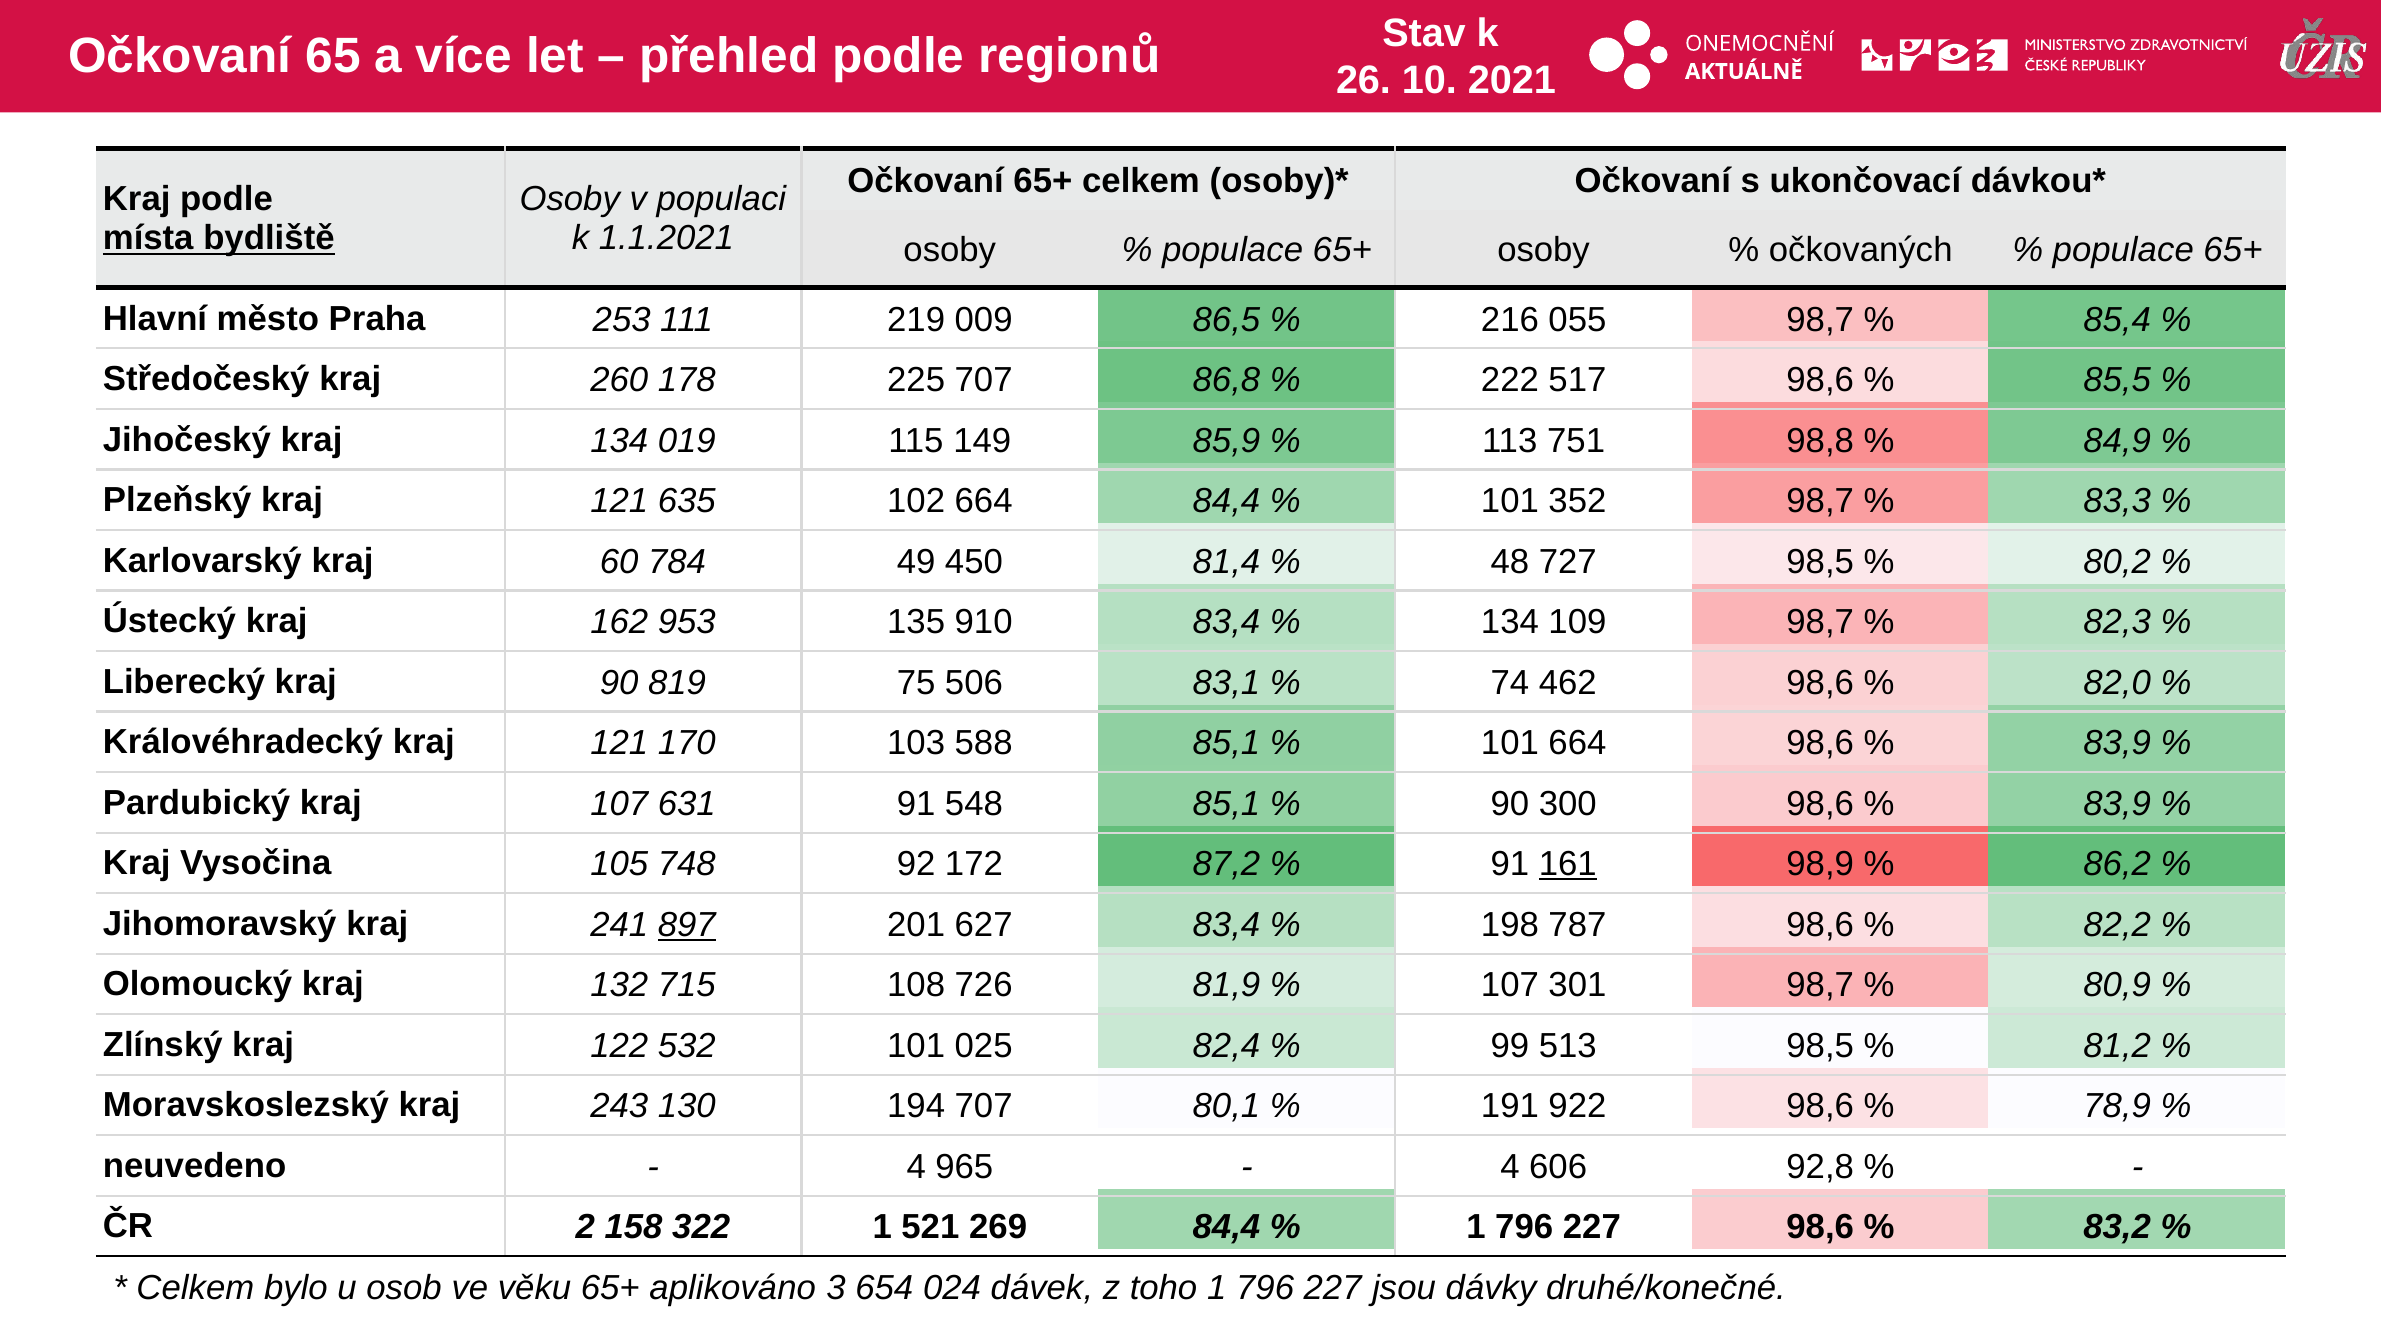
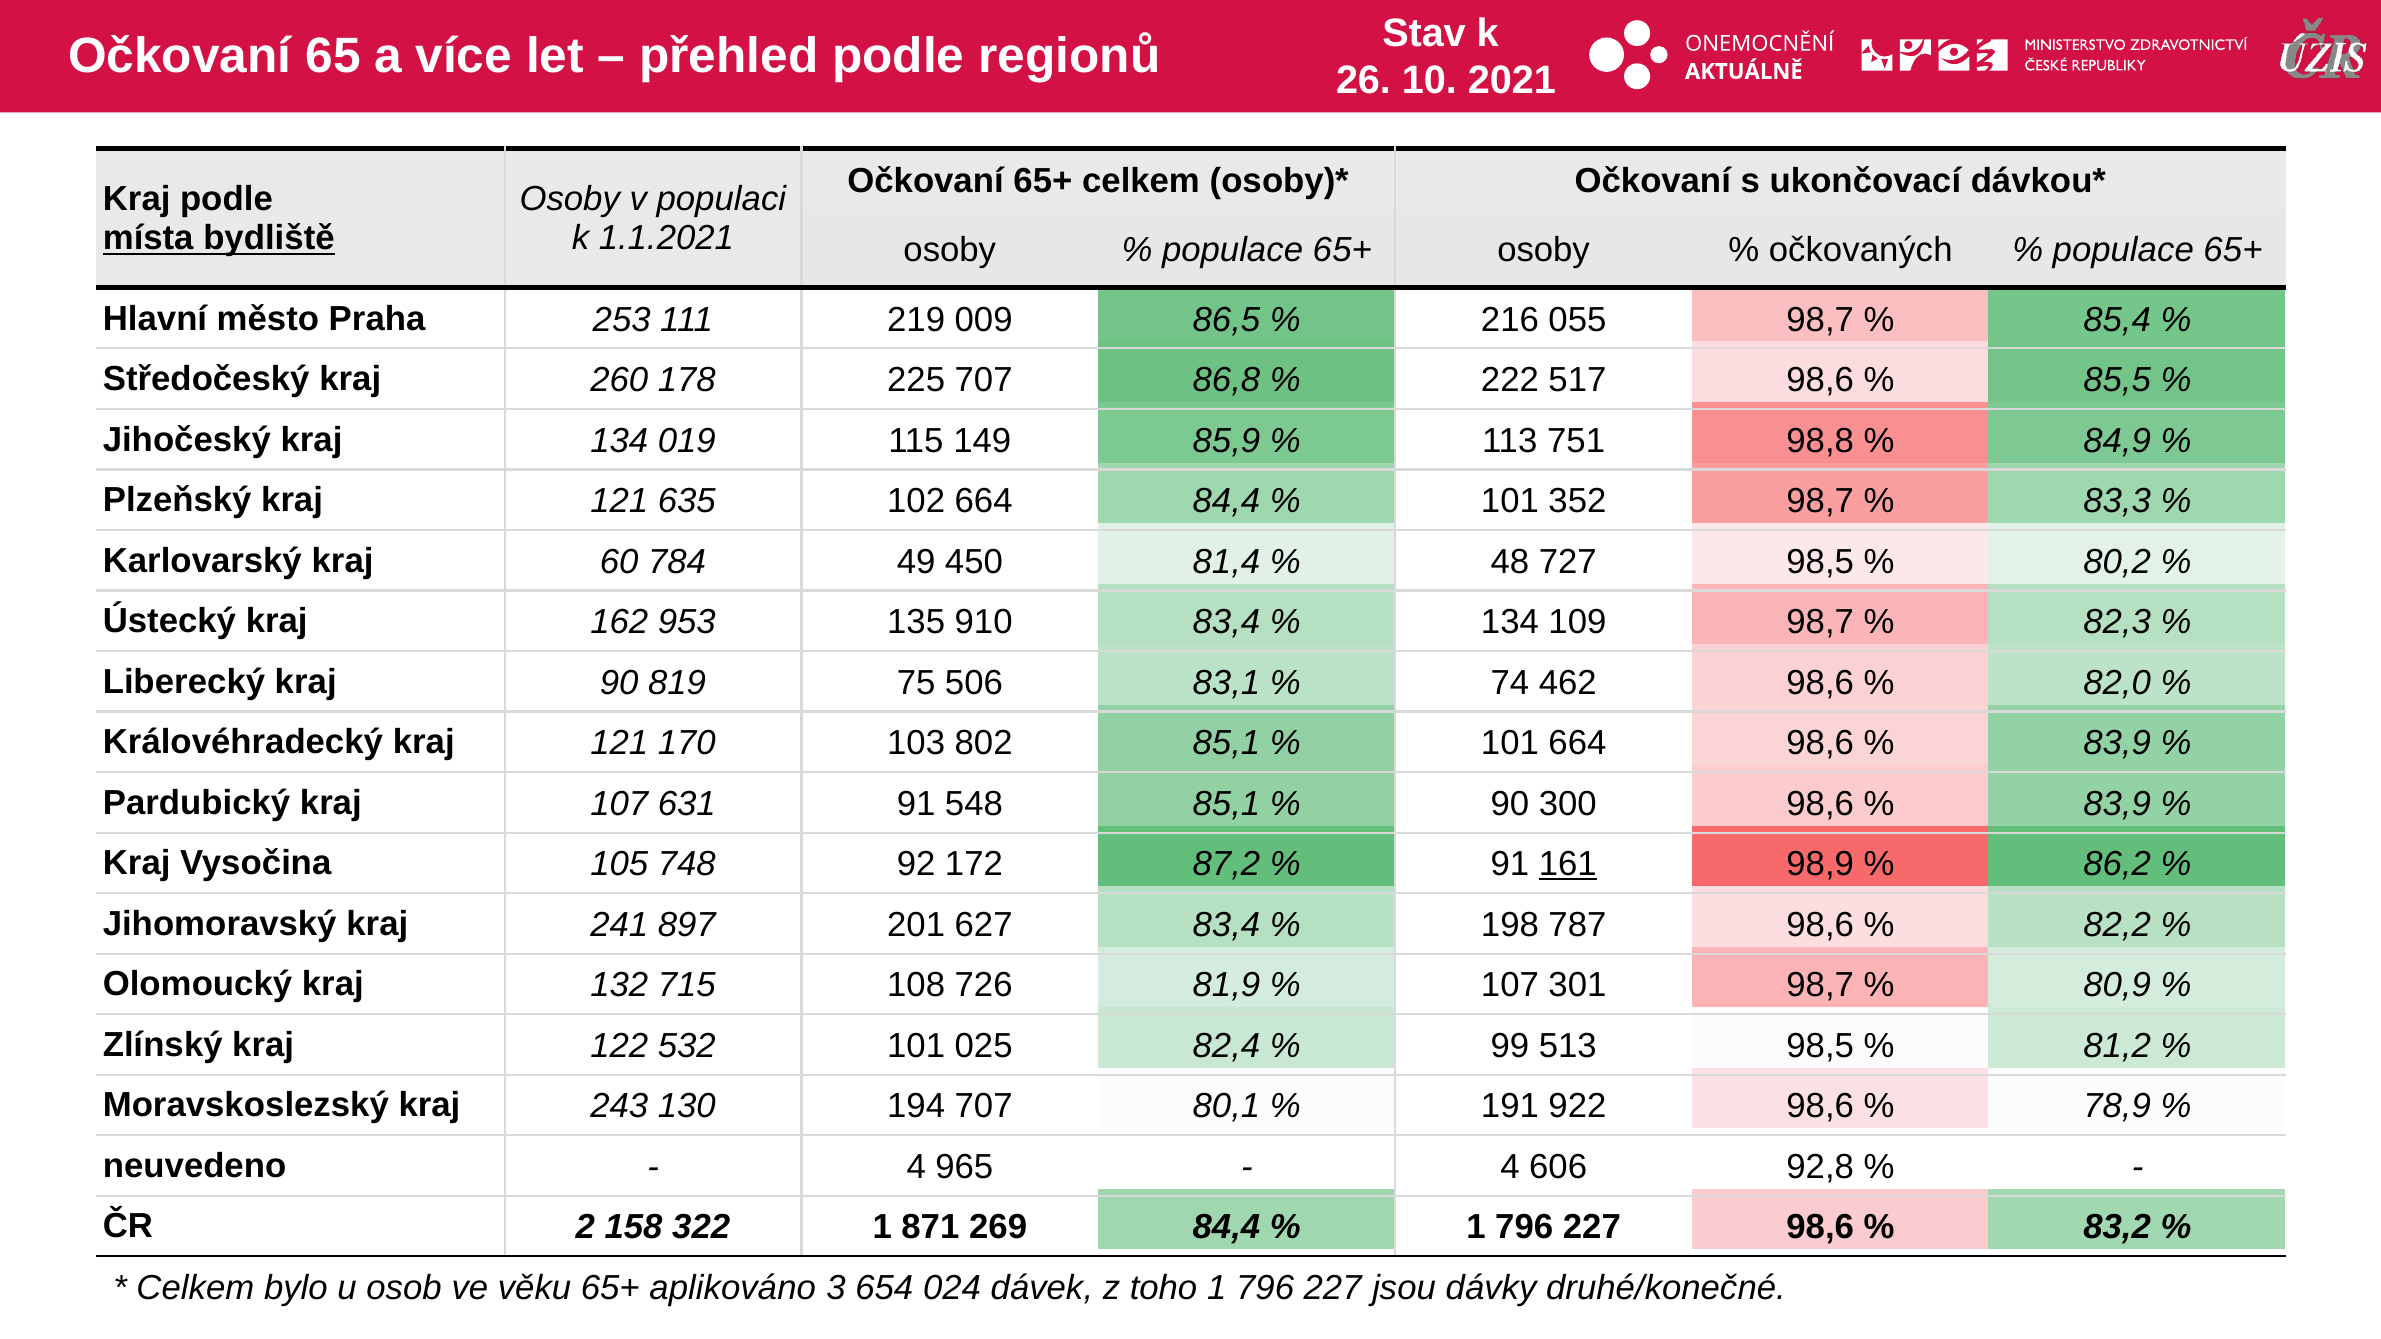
588: 588 -> 802 (984, 743)
897 underline: present -> none (687, 925)
521: 521 -> 871 (930, 1228)
